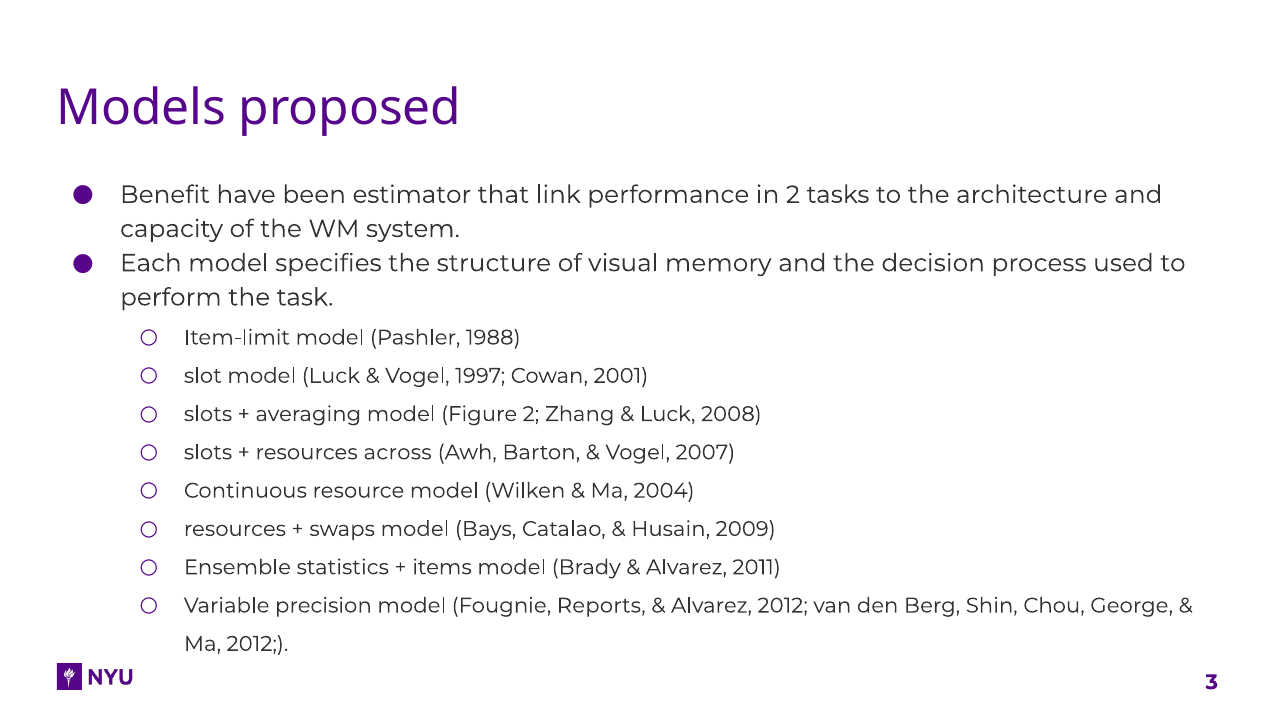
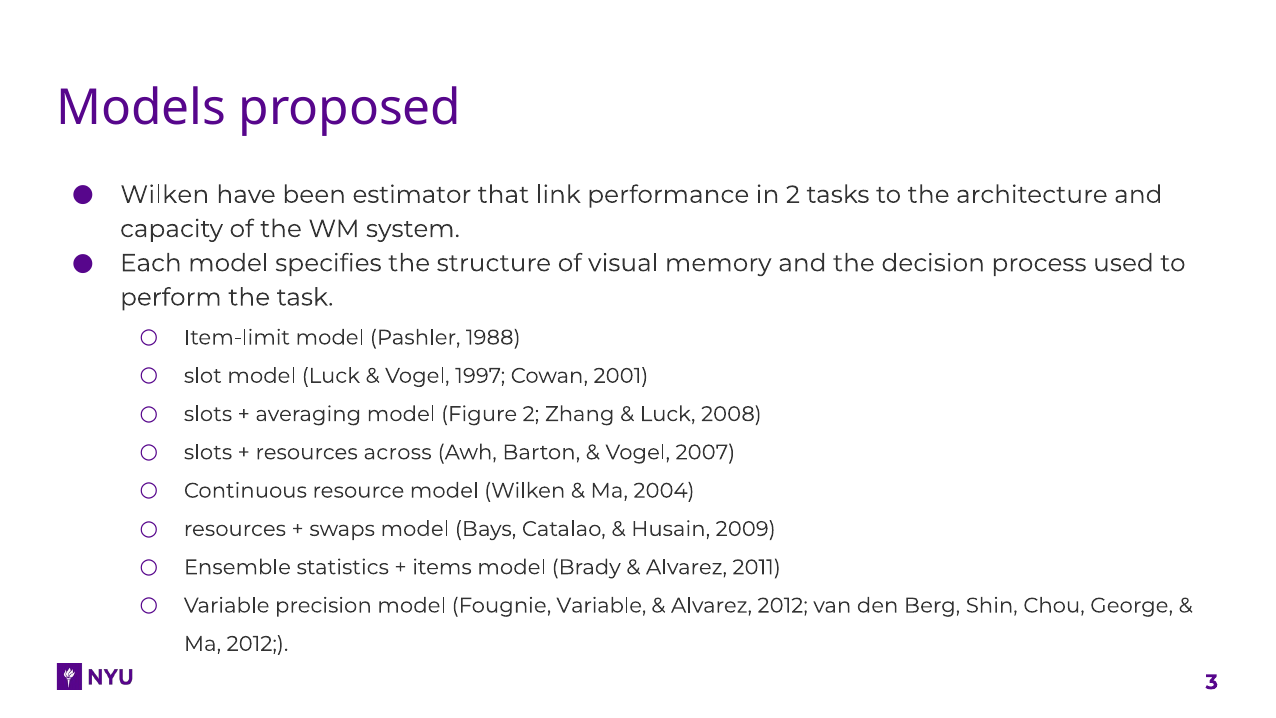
Benefit: Benefit -> Wilken (165, 195)
Fougnie Reports: Reports -> Variable (601, 605)
